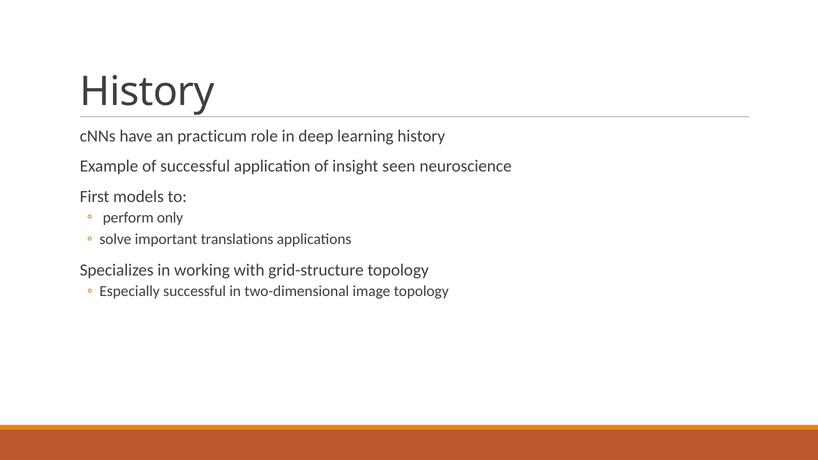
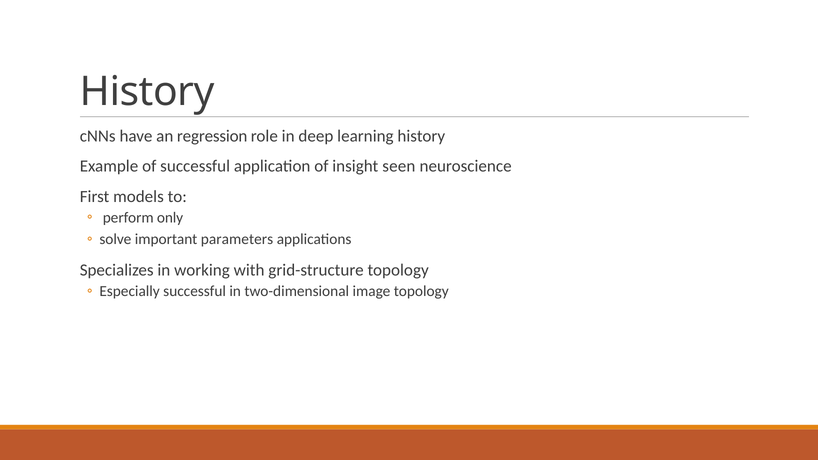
practicum: practicum -> regression (212, 136)
translations: translations -> parameters (237, 239)
